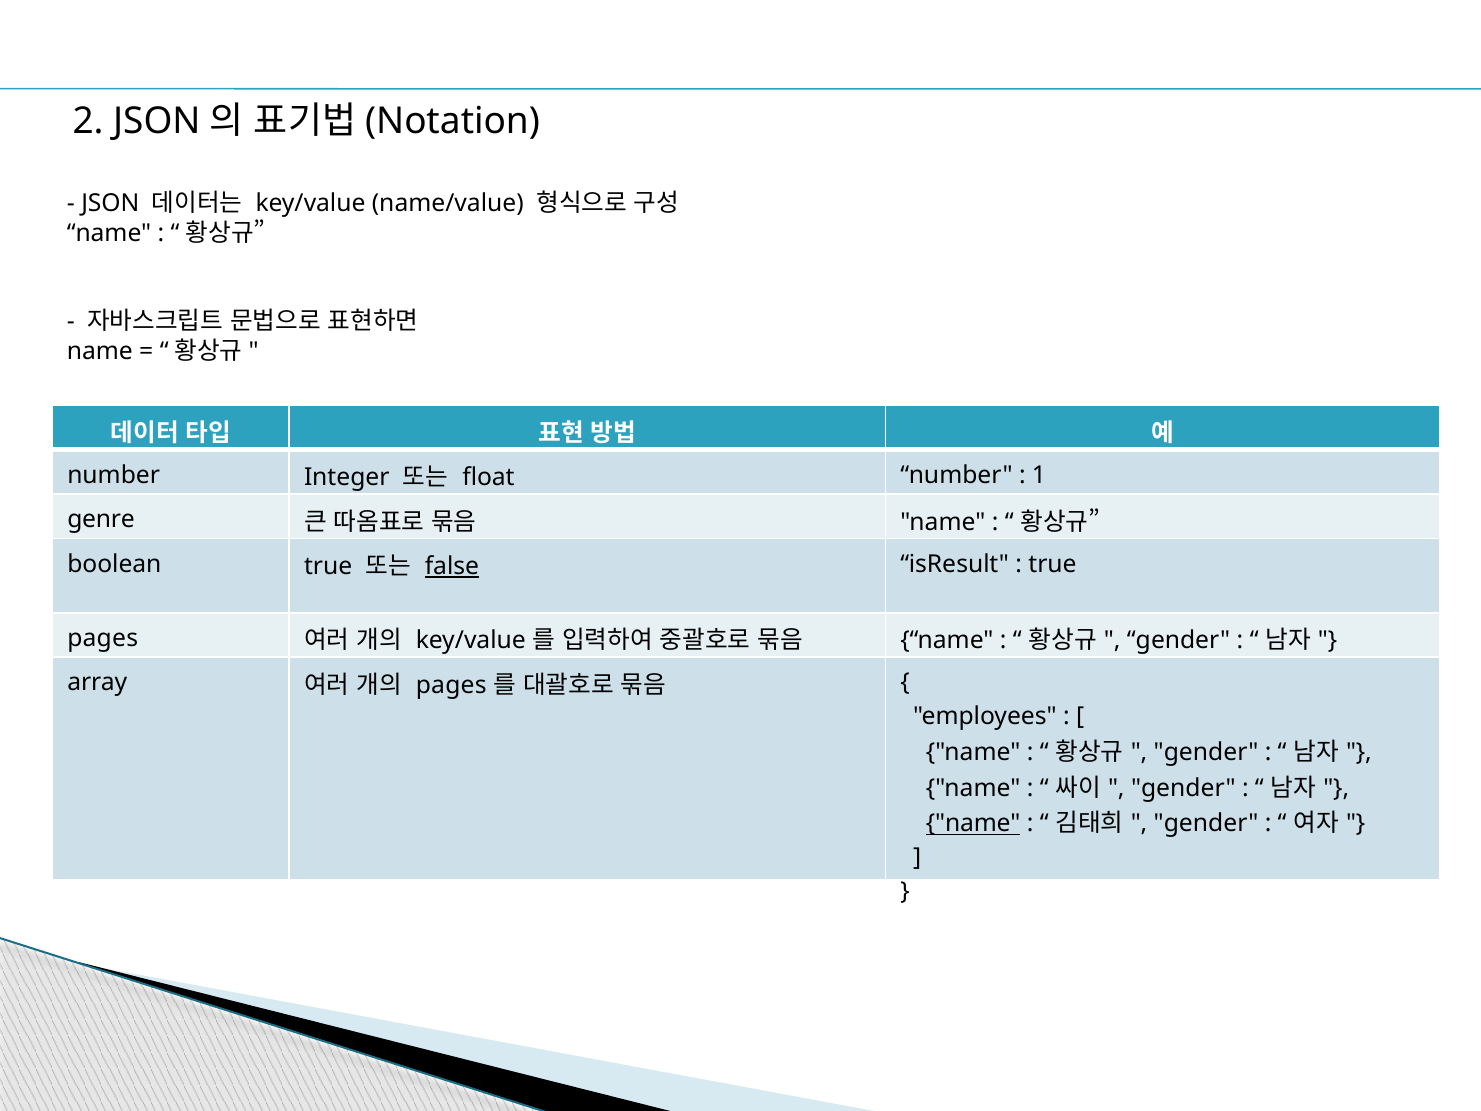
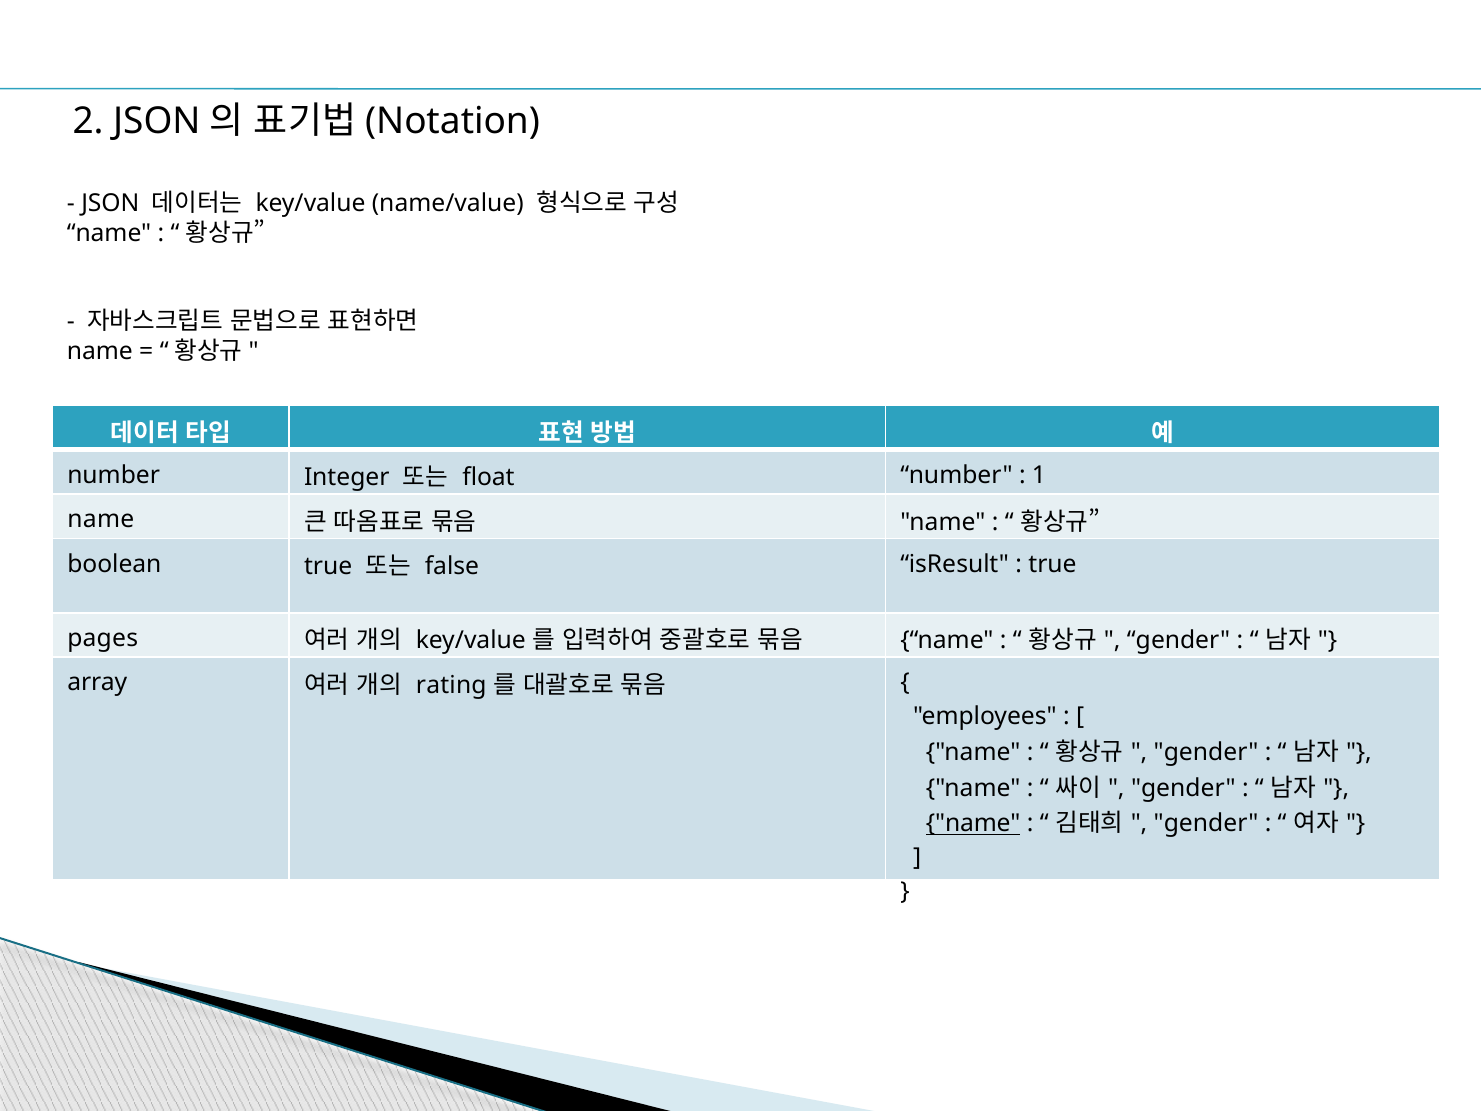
genre: genre -> name (101, 520)
false underline: present -> none (452, 566)
pages: pages -> rating (451, 685)
